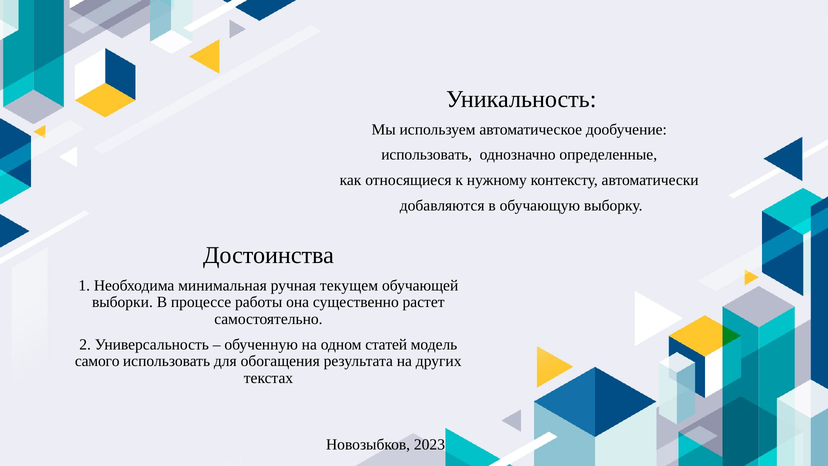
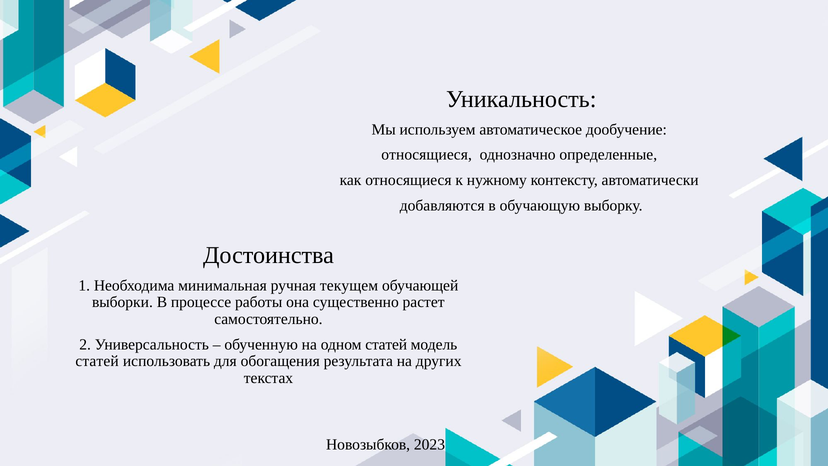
использовать: использовать -> относящиеся (427, 155)
самого: самого -> статей (97, 361)
